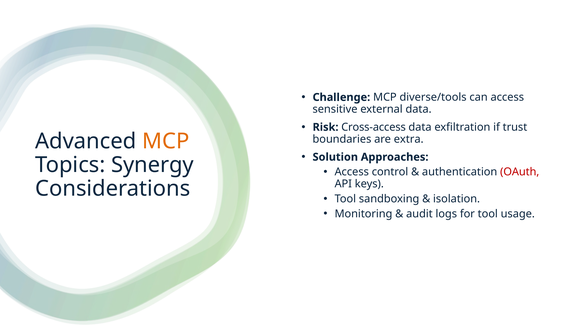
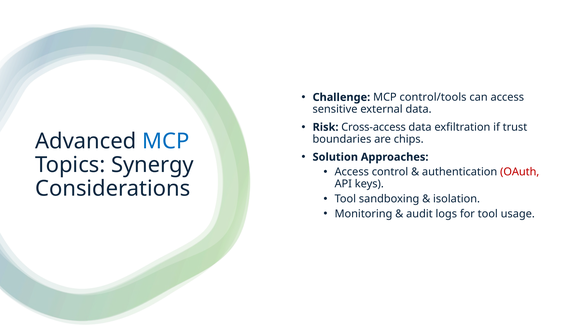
diverse/tools: diverse/tools -> control/tools (433, 97)
MCP colour: orange -> blue (166, 141)
extra: extra -> chips (409, 139)
